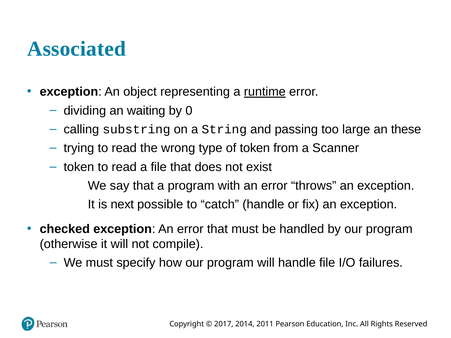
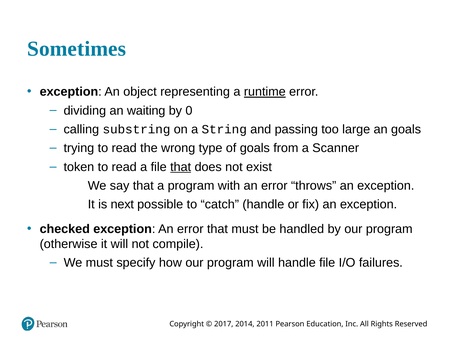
Associated: Associated -> Sometimes (77, 49)
an these: these -> goals (406, 129)
of token: token -> goals (255, 148)
that underline: none -> present (181, 167)
